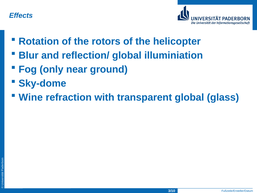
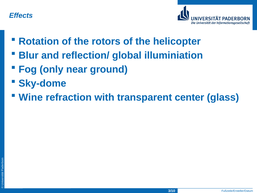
transparent global: global -> center (189, 97)
